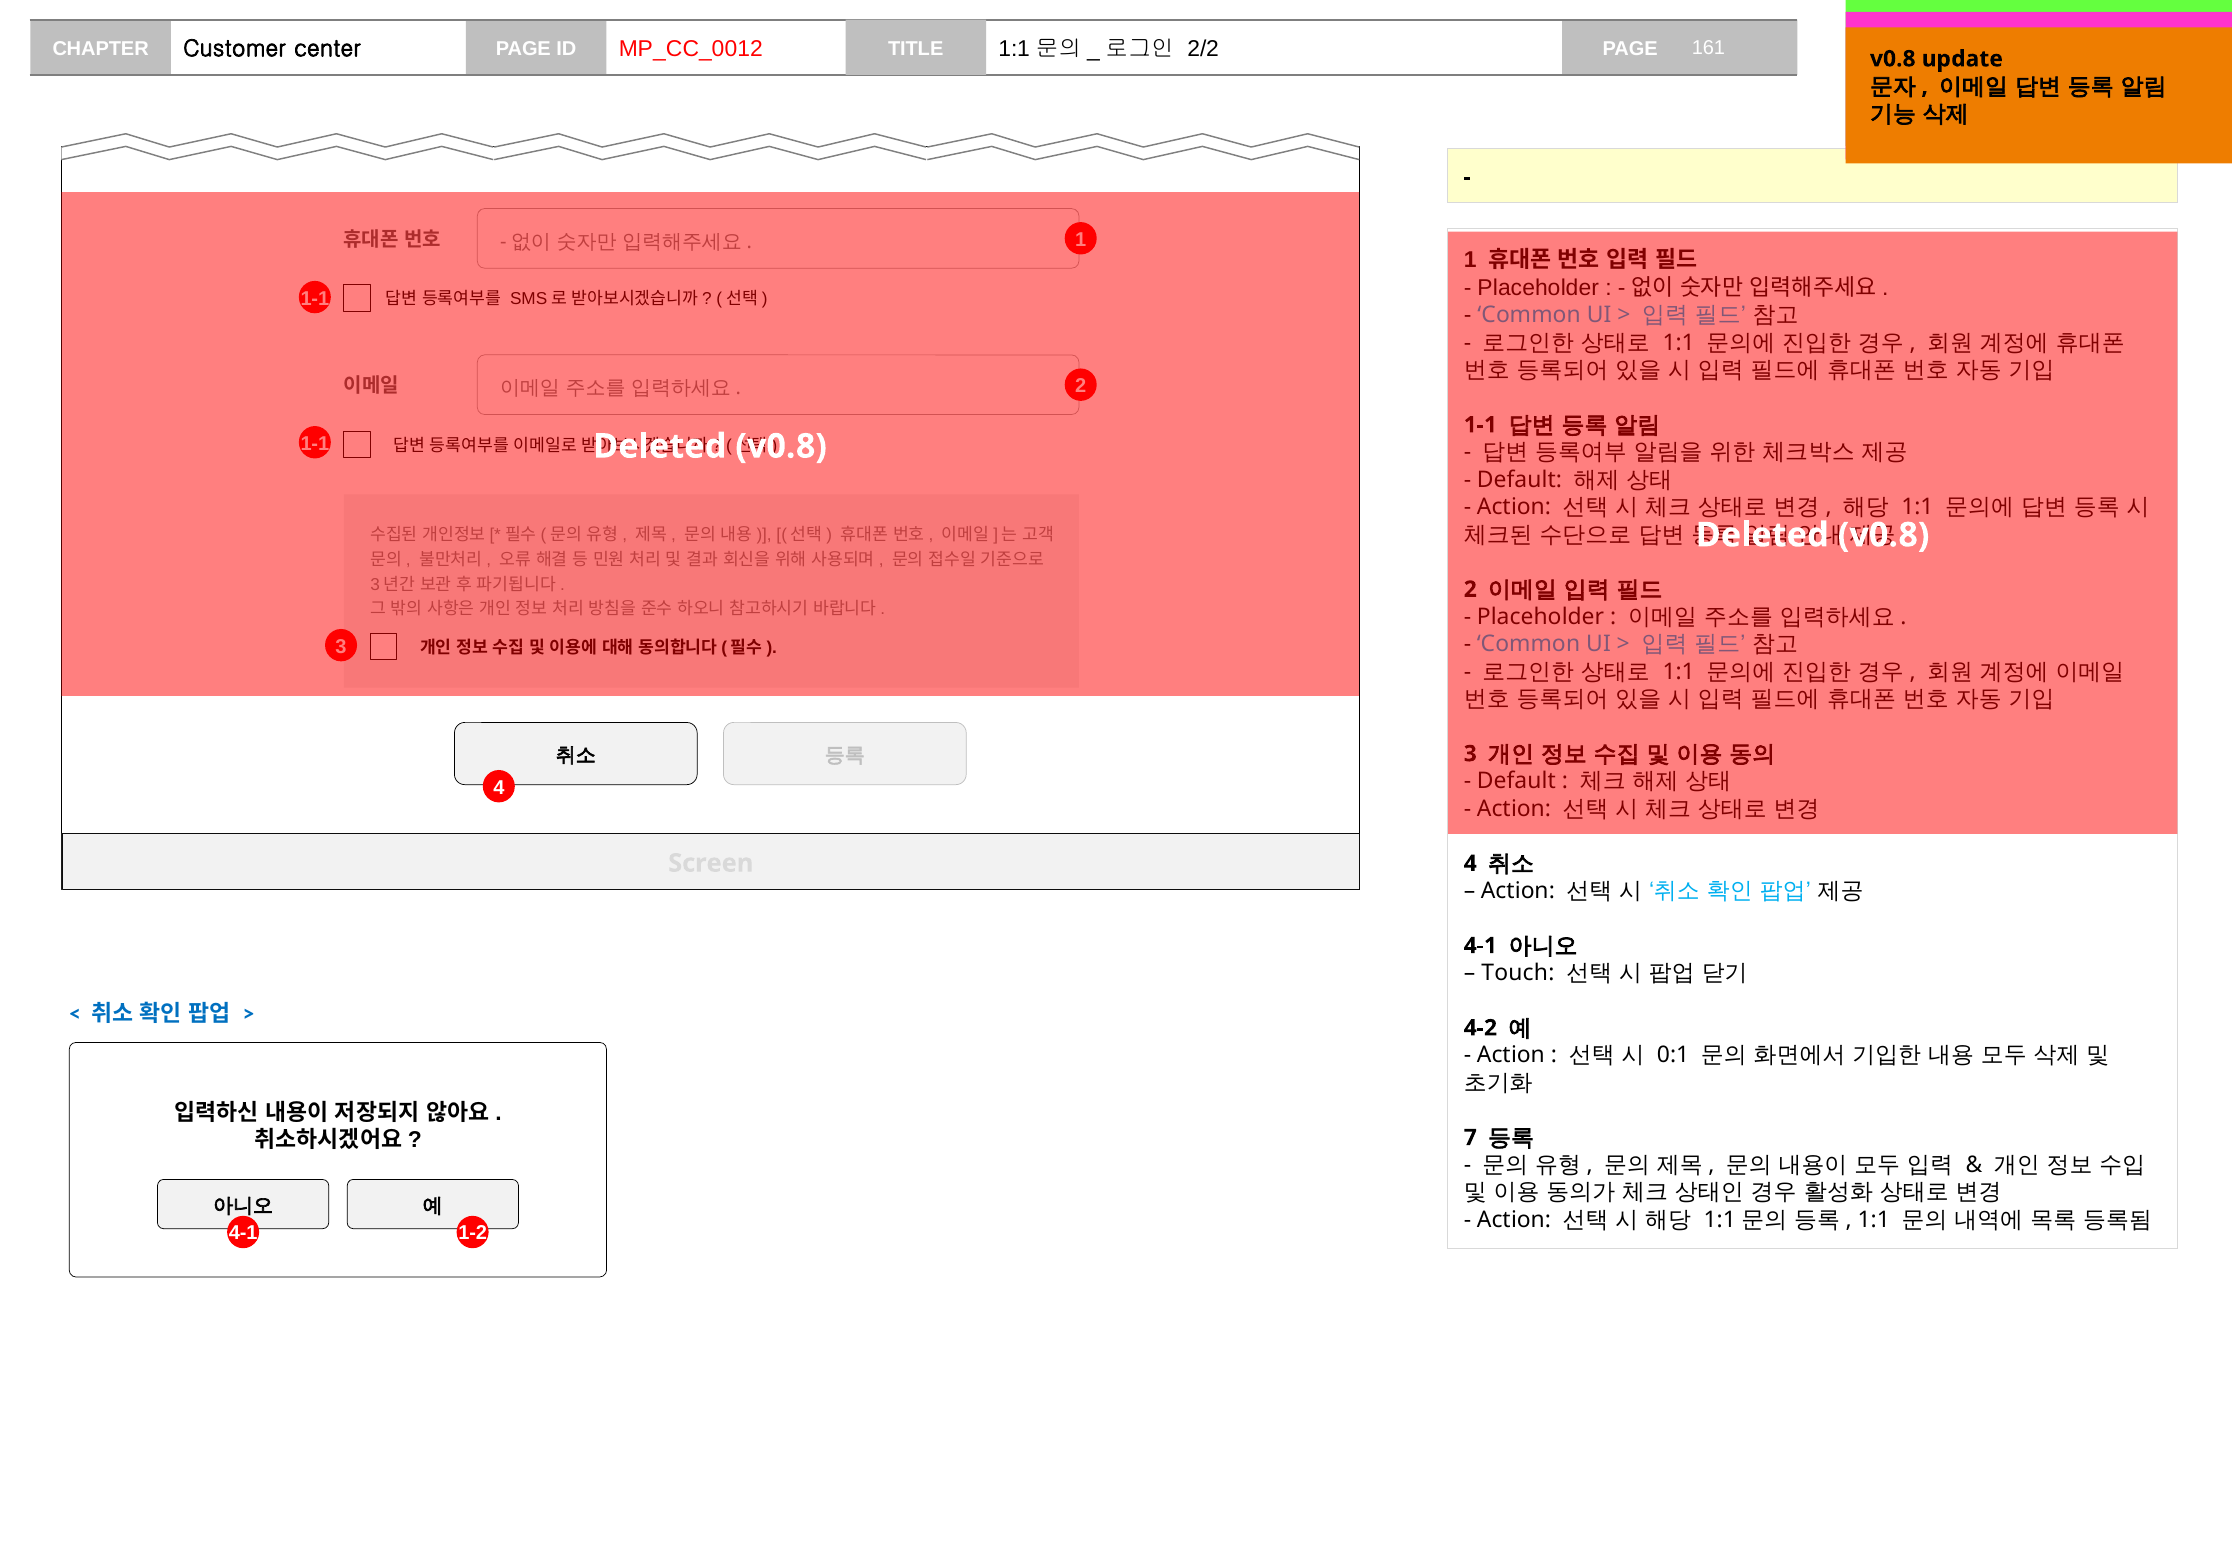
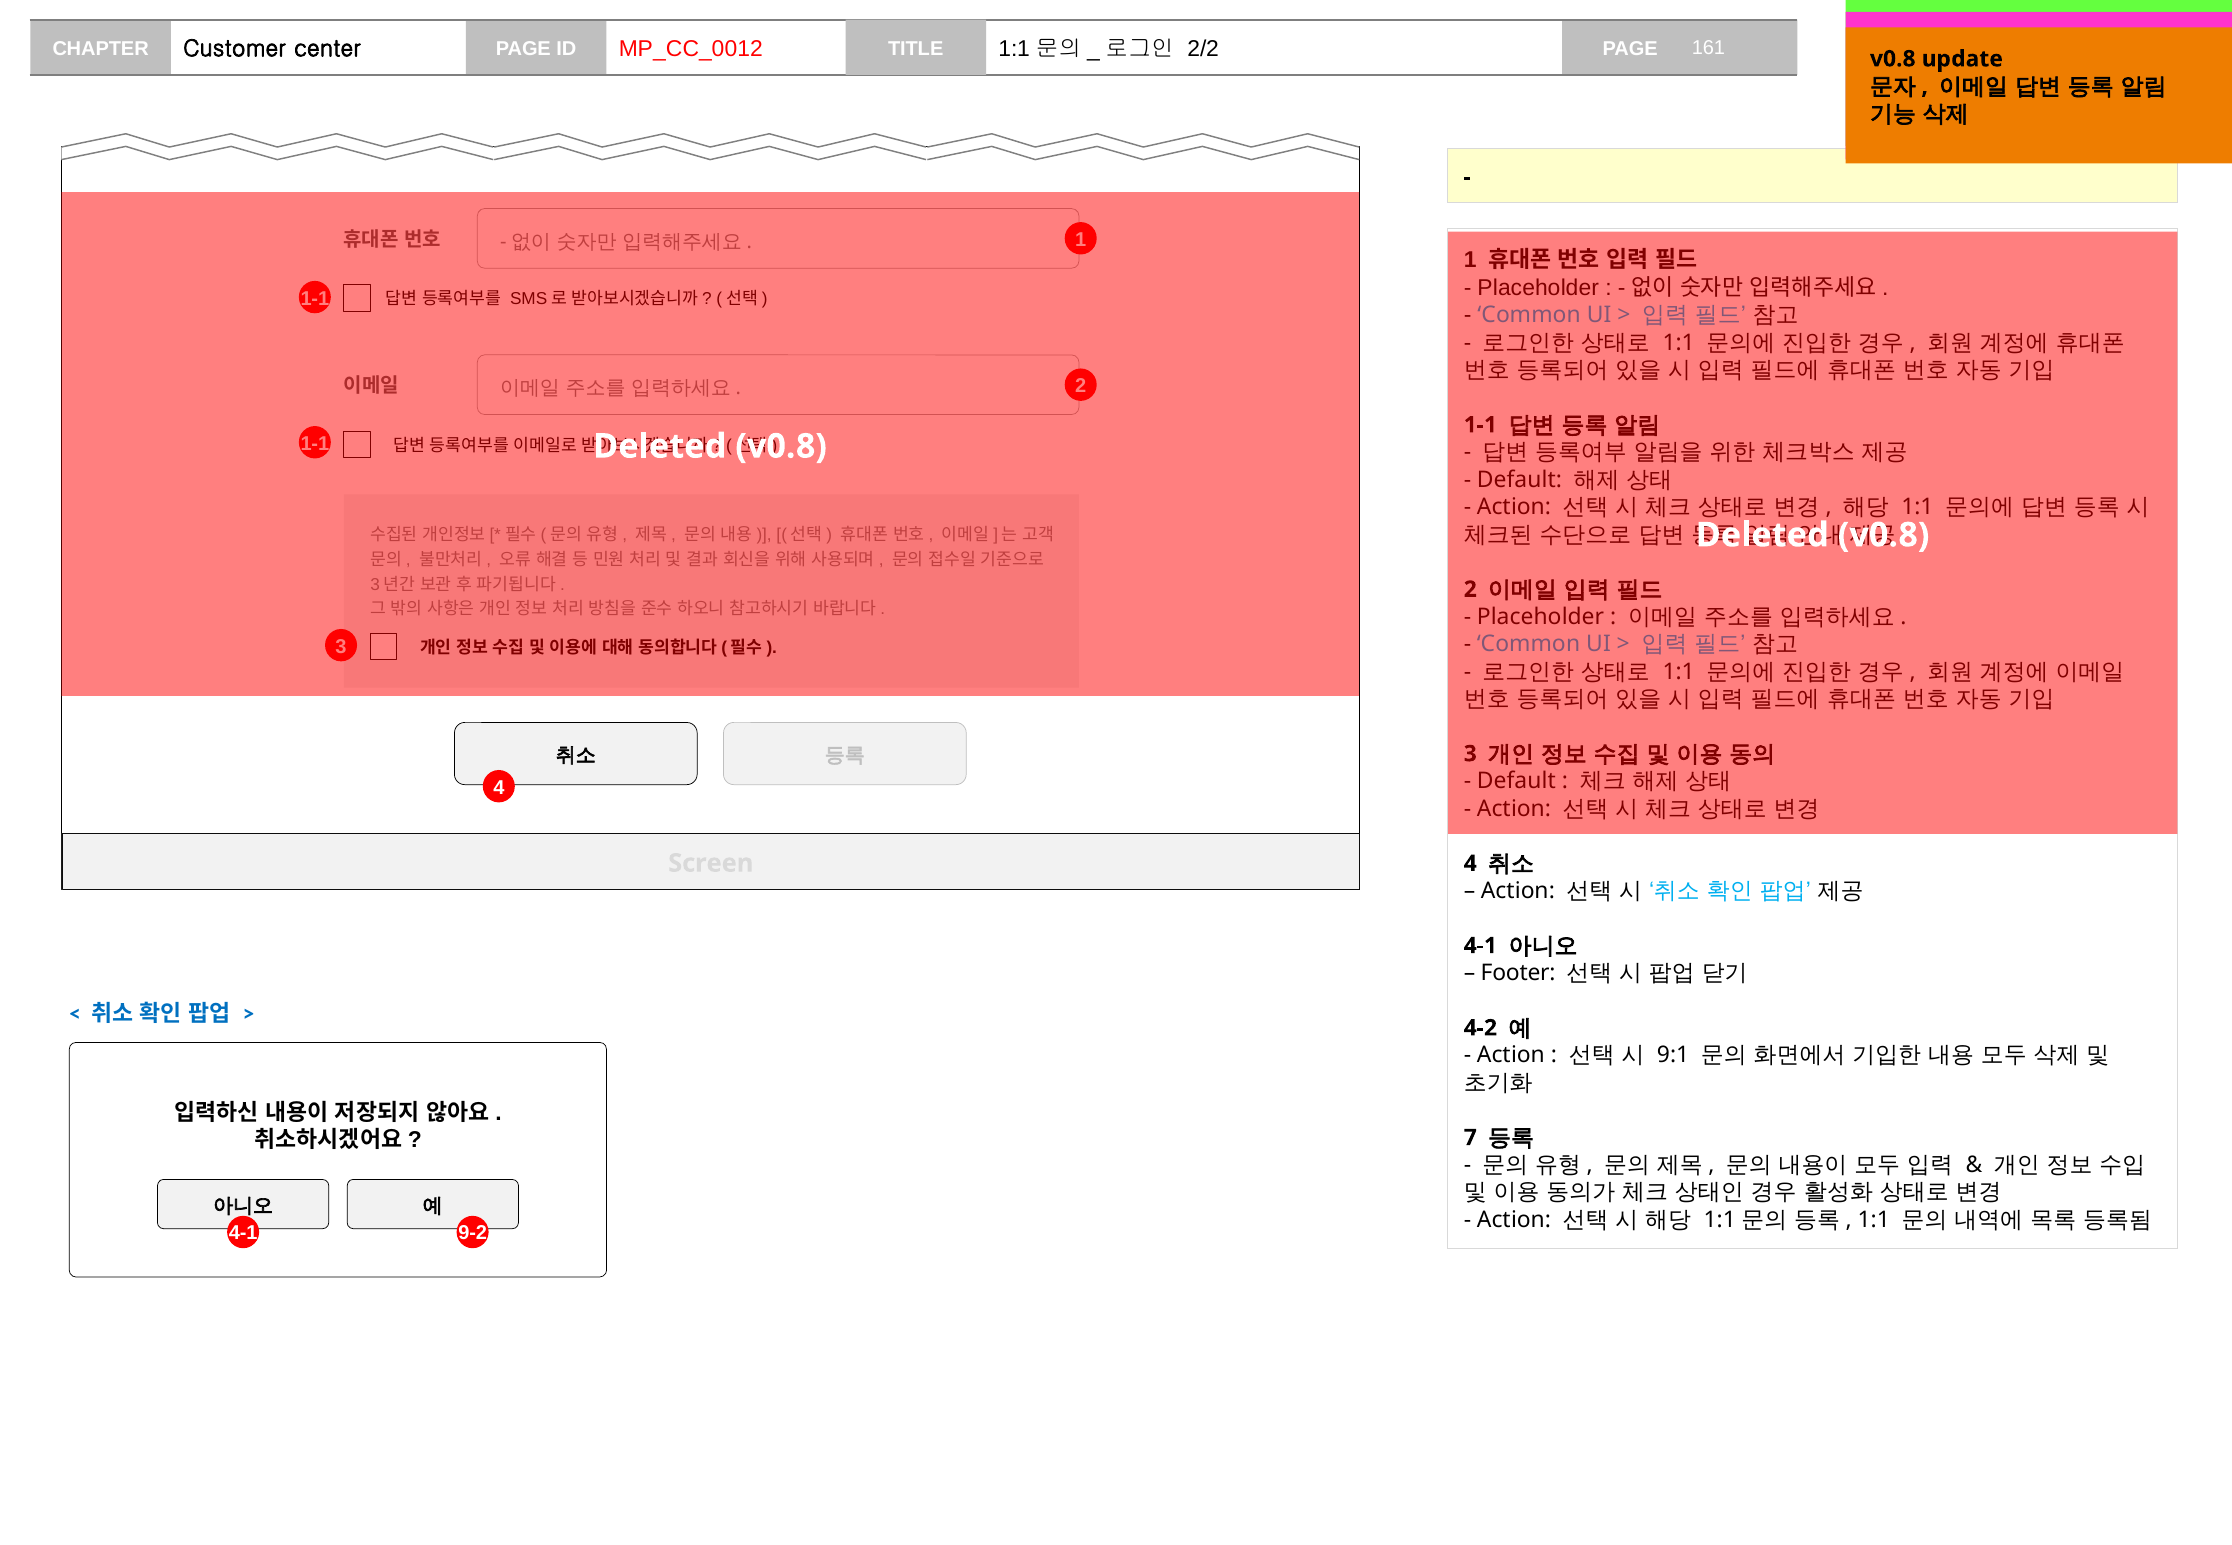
Touch: Touch -> Footer (1518, 973)
0:1: 0:1 -> 9:1 (1673, 1055)
1-2: 1-2 -> 9-2 (473, 1234)
